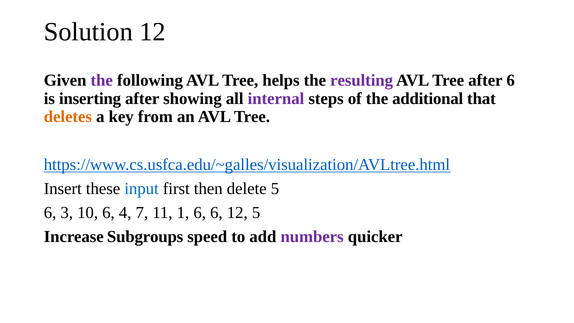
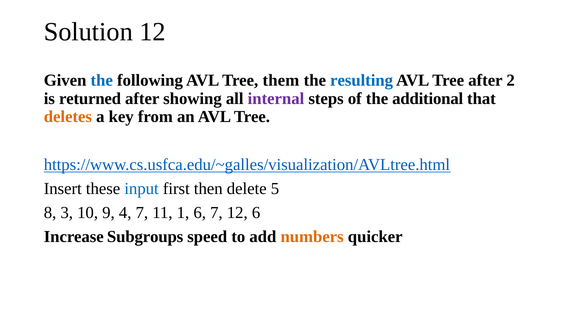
the colour: purple -> blue (102, 80)
helps: helps -> them (281, 80)
resulting colour: purple -> blue (362, 80)
after 6: 6 -> 2 (511, 80)
inserting: inserting -> returned (90, 98)
6: 6 -> 8 (50, 213)
10 6: 6 -> 9 (108, 213)
6 6: 6 -> 7 (216, 213)
12 5: 5 -> 6 (256, 213)
numbers colour: purple -> orange (312, 237)
